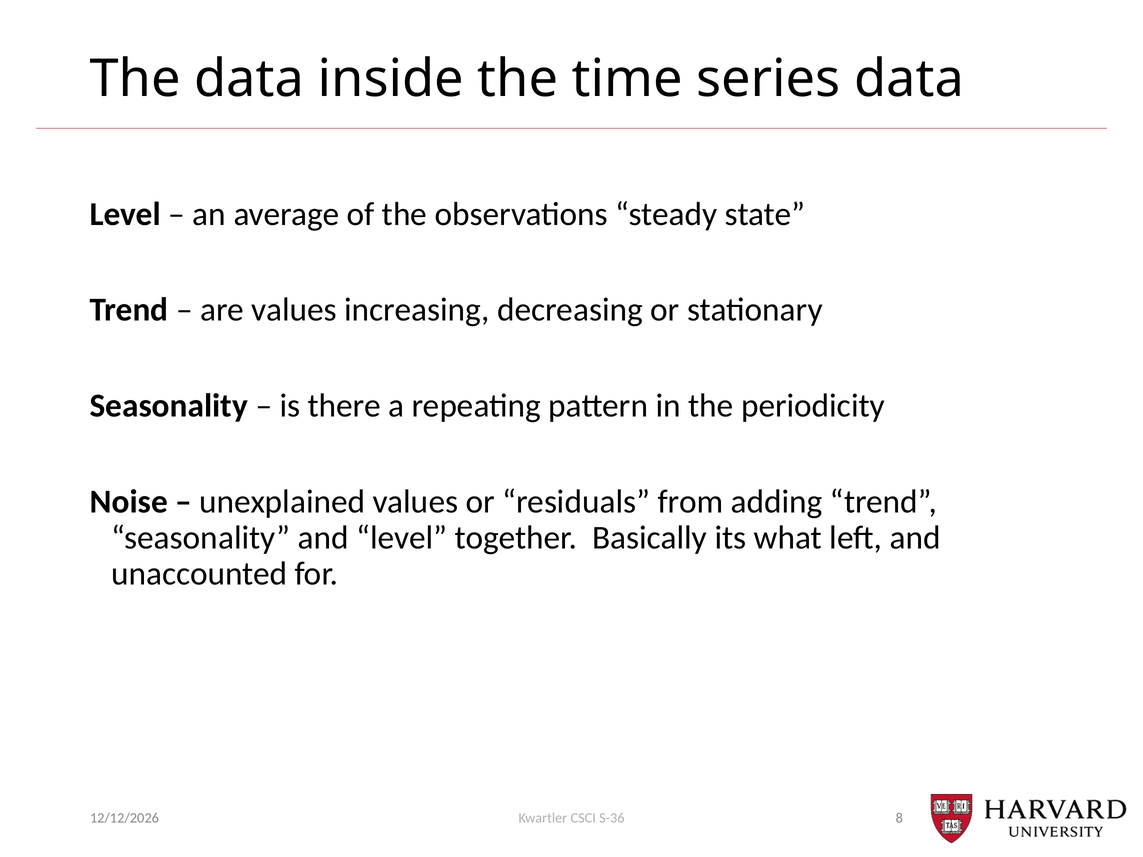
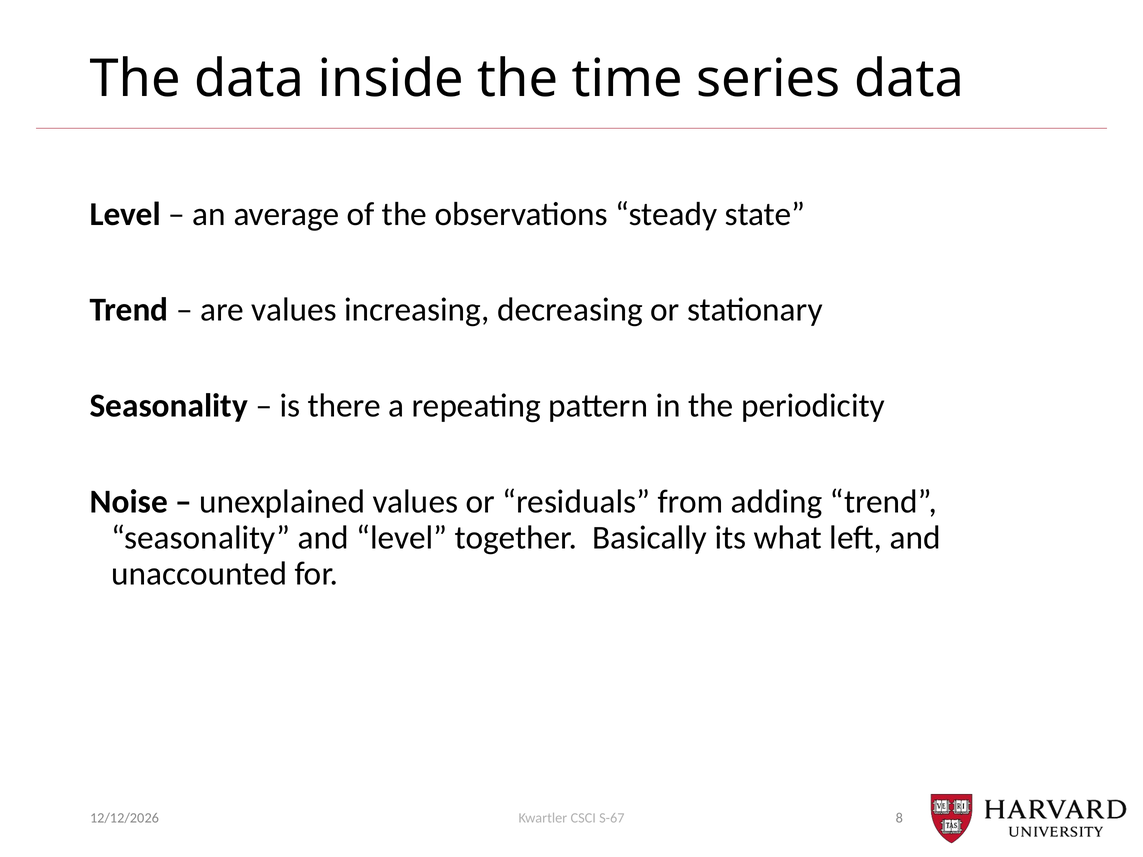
S-36: S-36 -> S-67 (612, 818)
